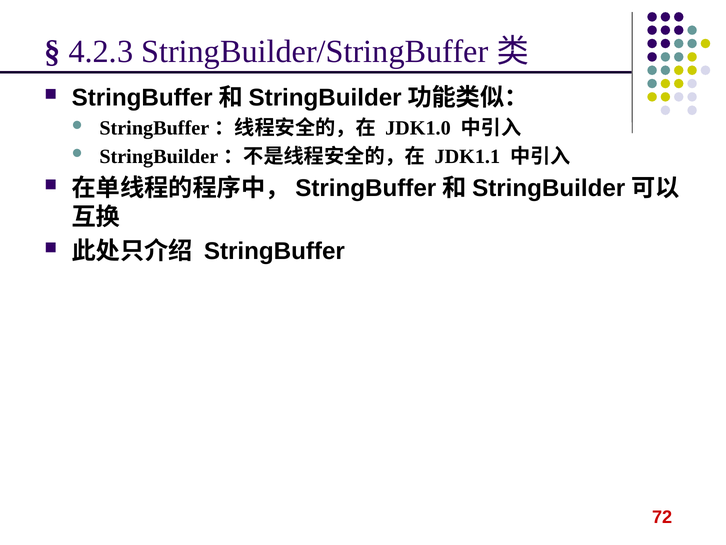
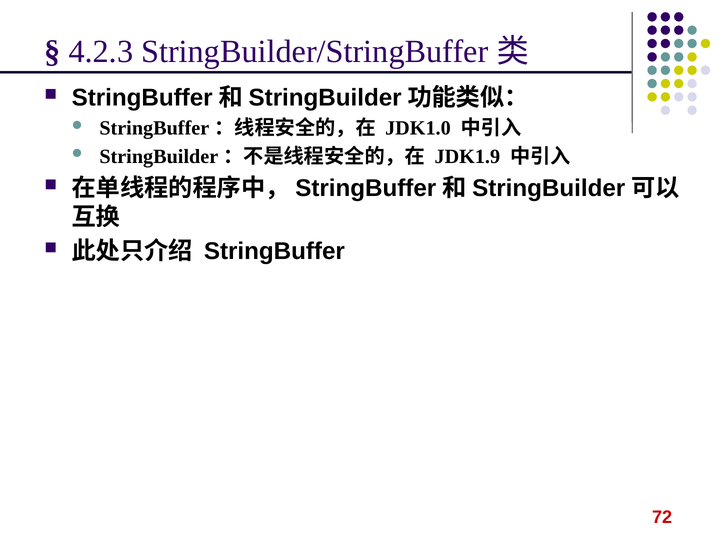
JDK1.1: JDK1.1 -> JDK1.9 (467, 156)
